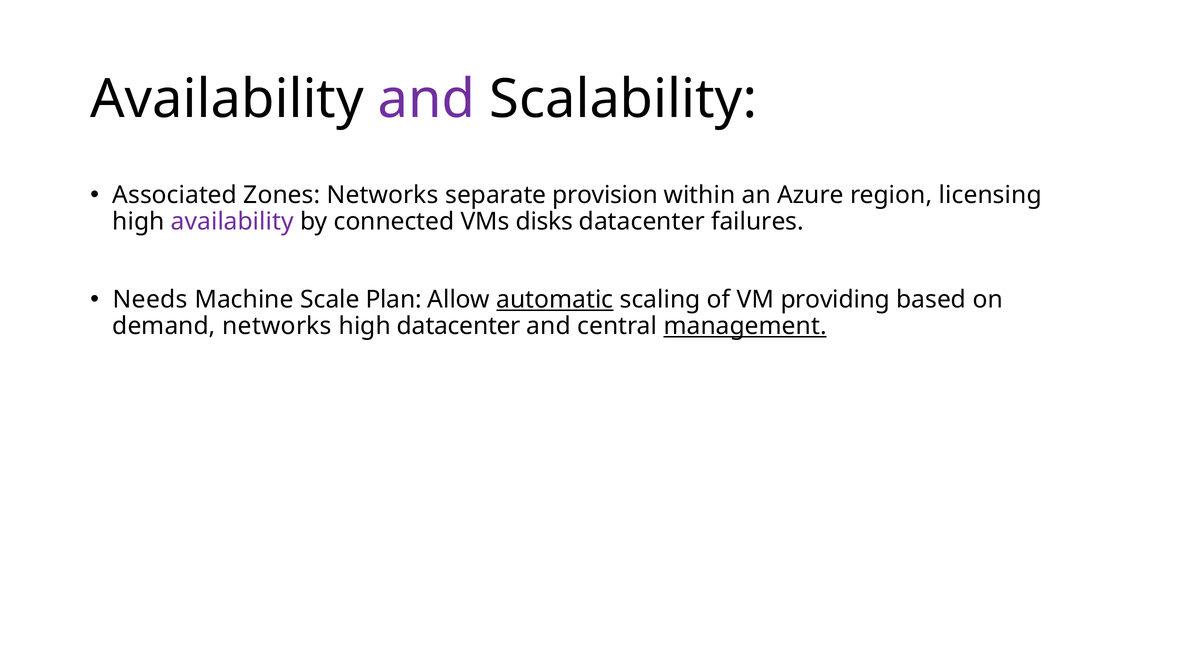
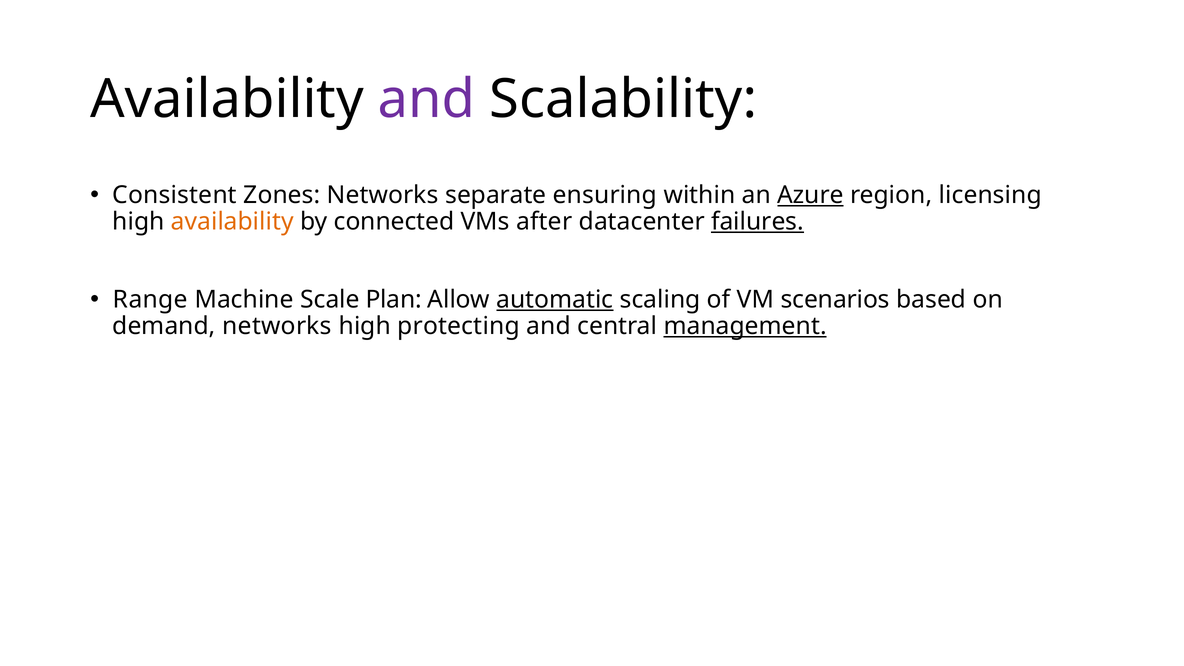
Associated: Associated -> Consistent (175, 195)
provision: provision -> ensuring (605, 195)
Azure underline: none -> present (810, 195)
availability colour: purple -> orange (232, 222)
disks: disks -> after (544, 222)
failures underline: none -> present (758, 222)
Needs: Needs -> Range (150, 300)
providing: providing -> scenarios (835, 300)
high datacenter: datacenter -> protecting (459, 326)
